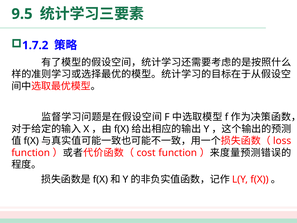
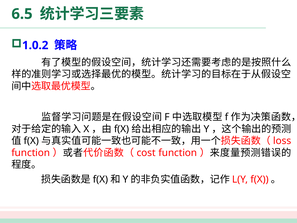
9.5: 9.5 -> 6.5 (22, 14)
1.7.2: 1.7.2 -> 1.0.2 (35, 45)
